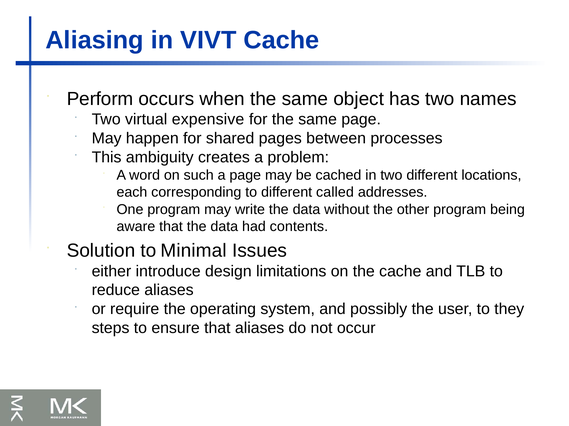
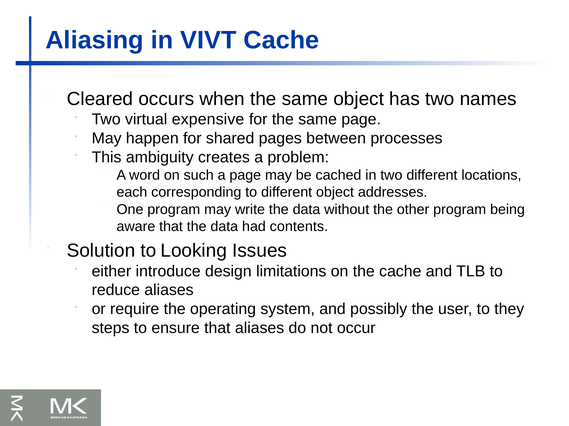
Perform: Perform -> Cleared (100, 99)
different called: called -> object (335, 193)
Minimal: Minimal -> Looking (194, 251)
